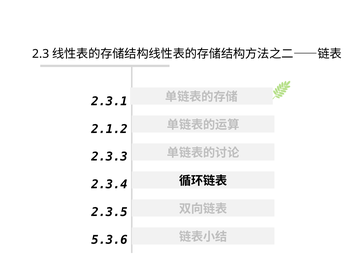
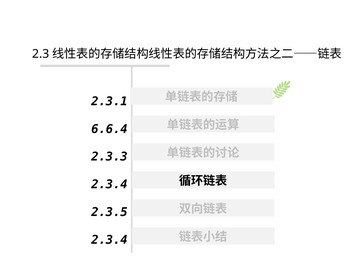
2.1.2: 2.1.2 -> 6.6.4 (109, 129)
5.3.6: 5.3.6 -> 2.3.4 (109, 239)
